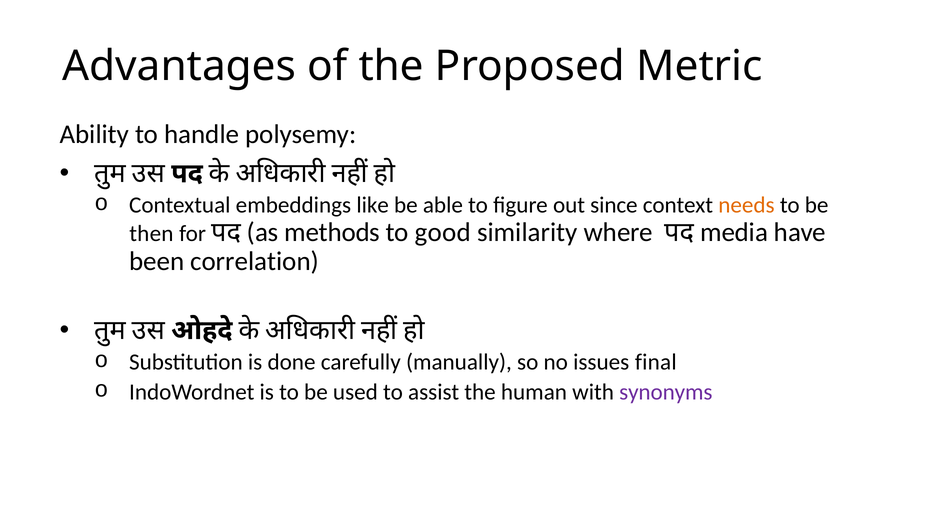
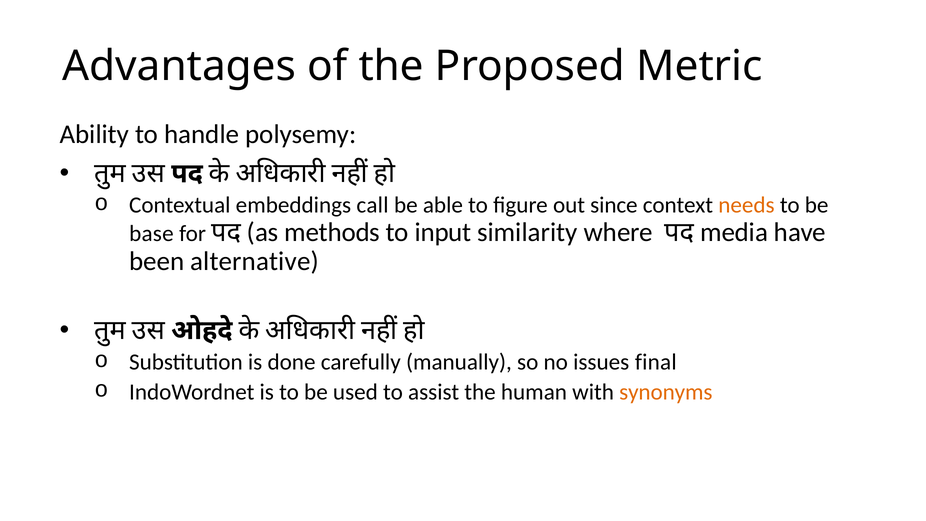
like: like -> call (372, 205)
then: then -> base (151, 234)
good: good -> input (443, 232)
correlation: correlation -> alternative (255, 261)
synonyms colour: purple -> orange (666, 392)
